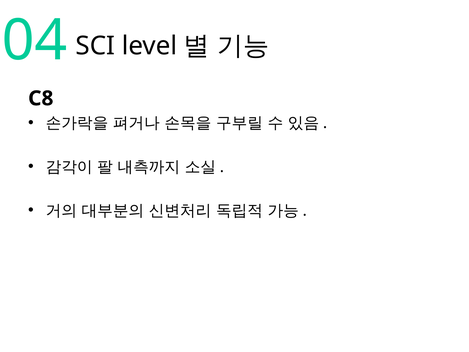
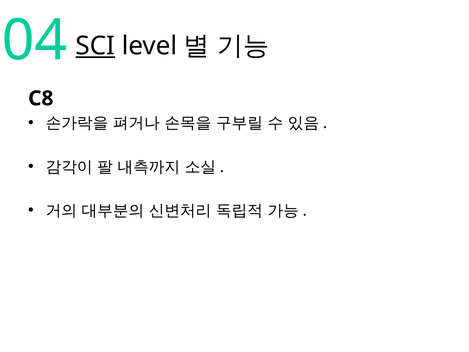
SCI underline: none -> present (95, 46)
